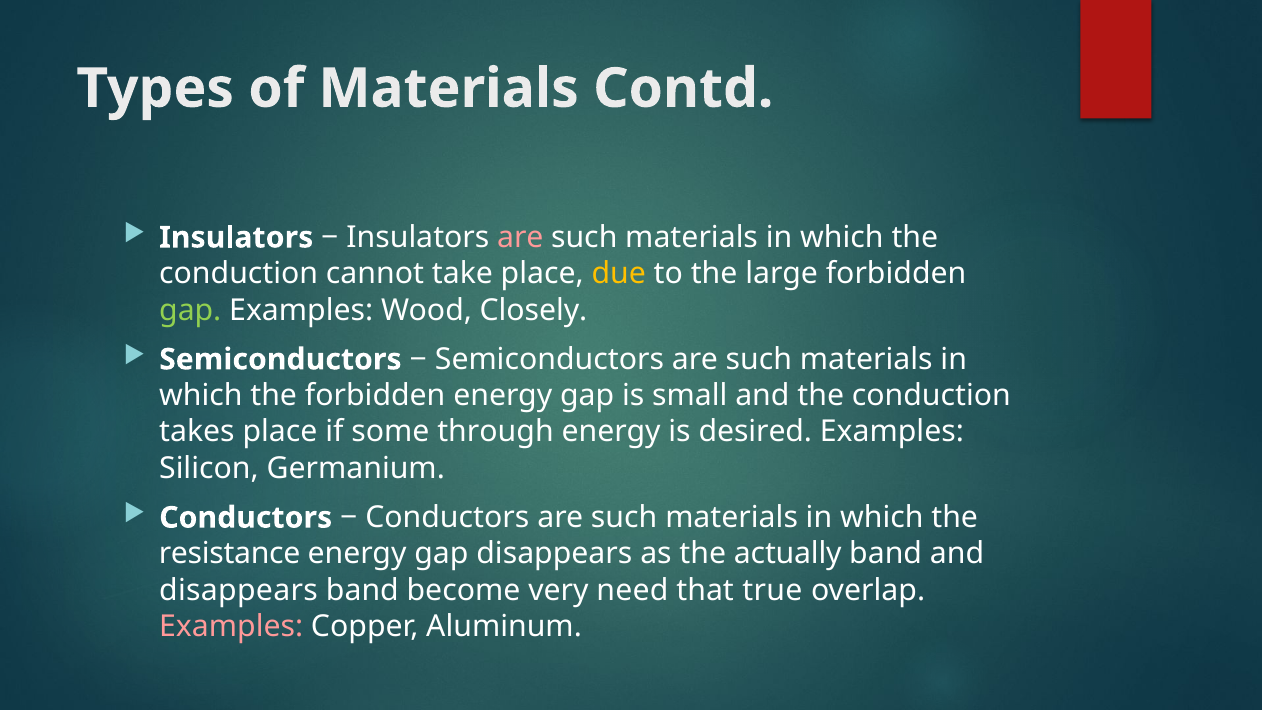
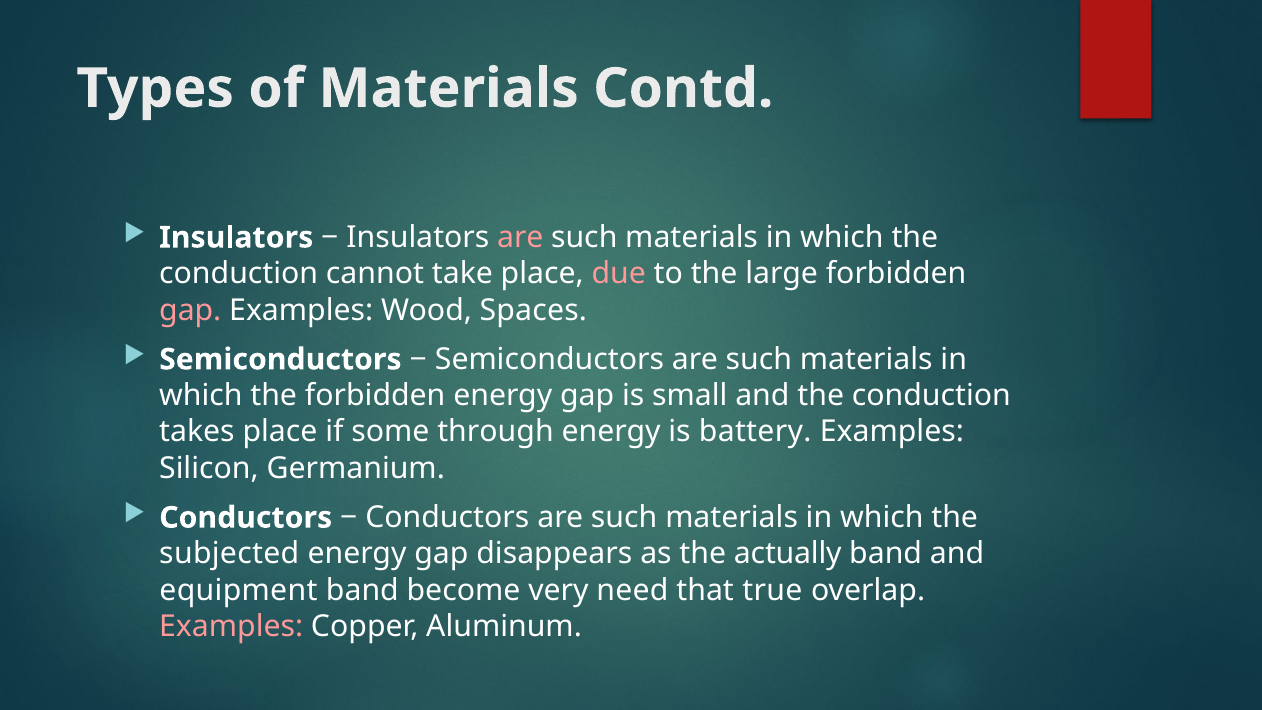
due colour: yellow -> pink (619, 274)
gap colour: light green -> pink (190, 310)
Closely: Closely -> Spaces (533, 310)
desired: desired -> battery (755, 432)
resistance: resistance -> subjected (229, 554)
disappears: disappears -> equipment (238, 590)
